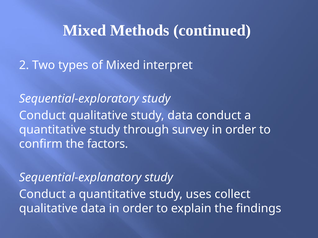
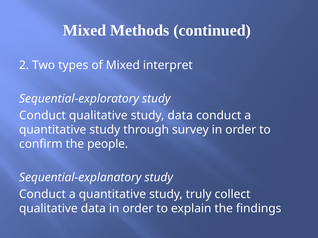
factors: factors -> people (108, 144)
uses: uses -> truly (199, 195)
